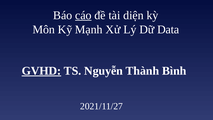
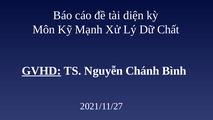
cáo underline: present -> none (83, 15)
Data: Data -> Chất (168, 29)
Thành: Thành -> Chánh (142, 71)
